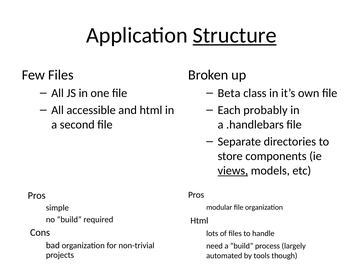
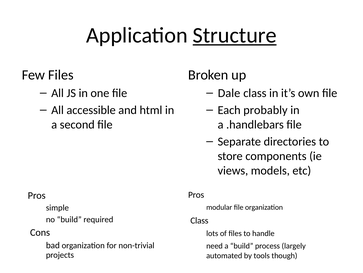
Beta: Beta -> Dale (229, 93)
views underline: present -> none (233, 170)
Html: Html -> Class (199, 220)
